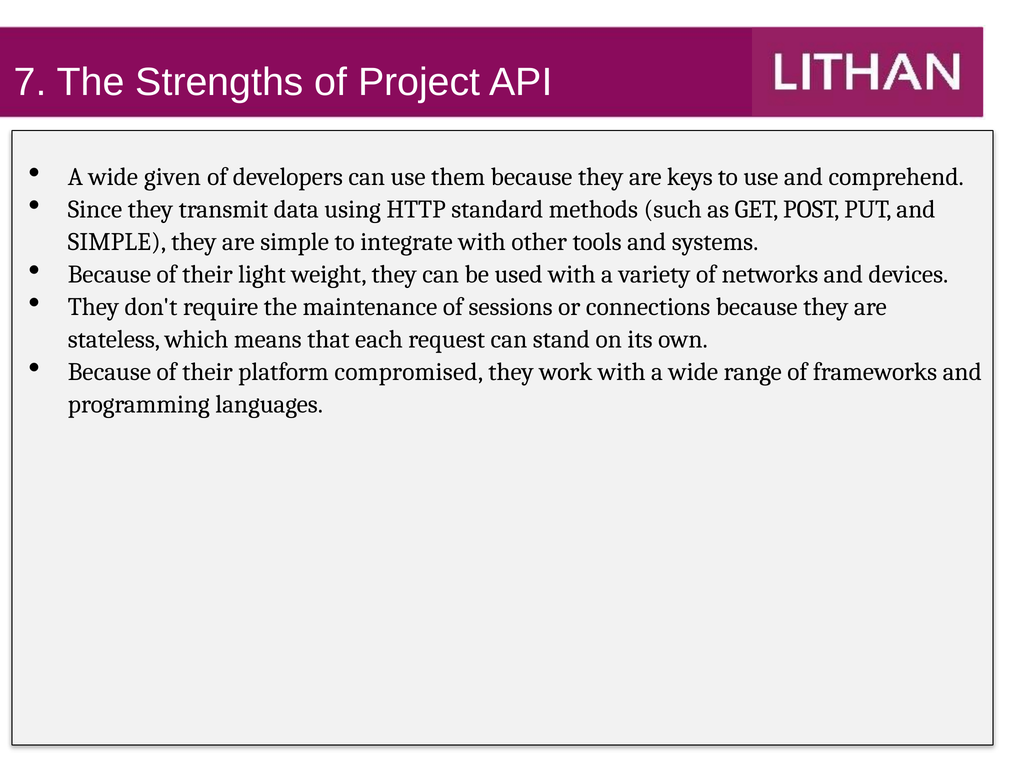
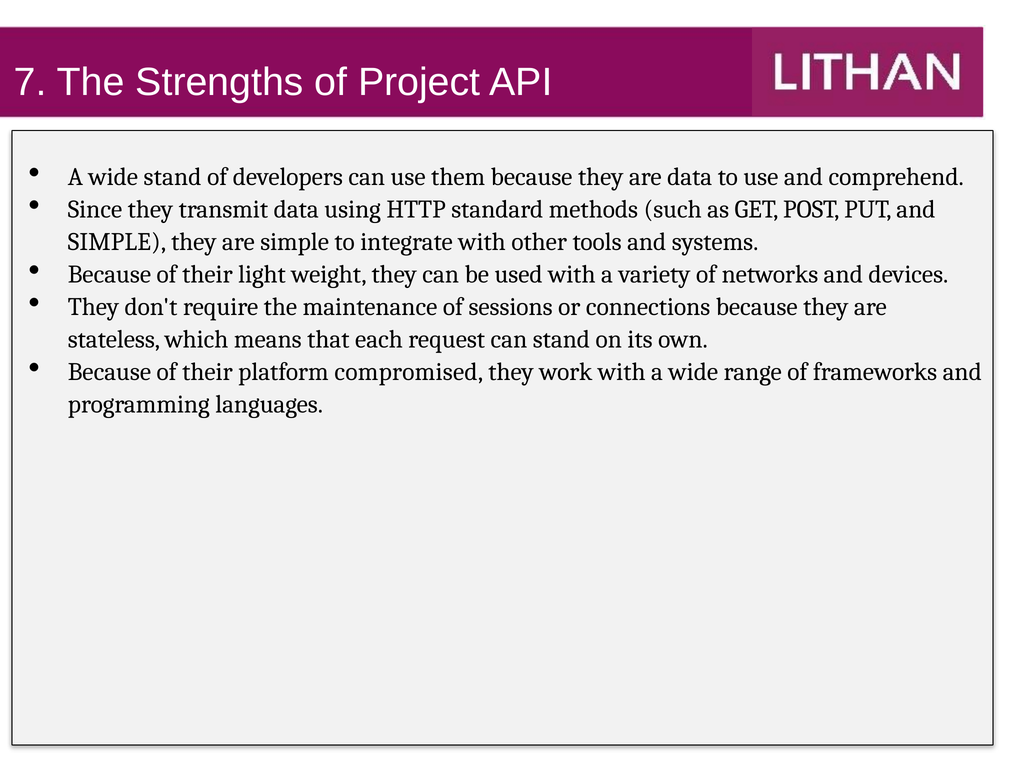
wide given: given -> stand (173, 177)
are keys: keys -> data (690, 177)
